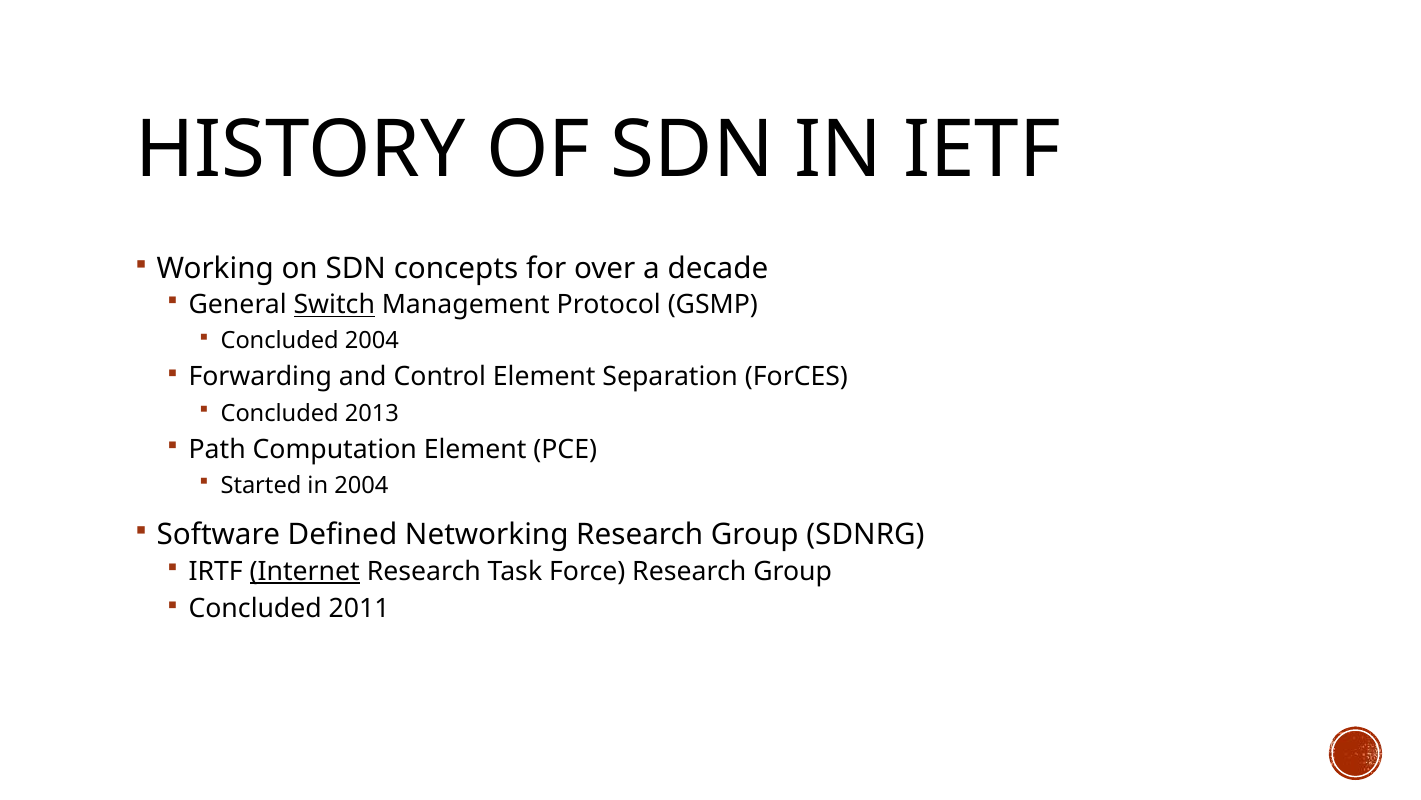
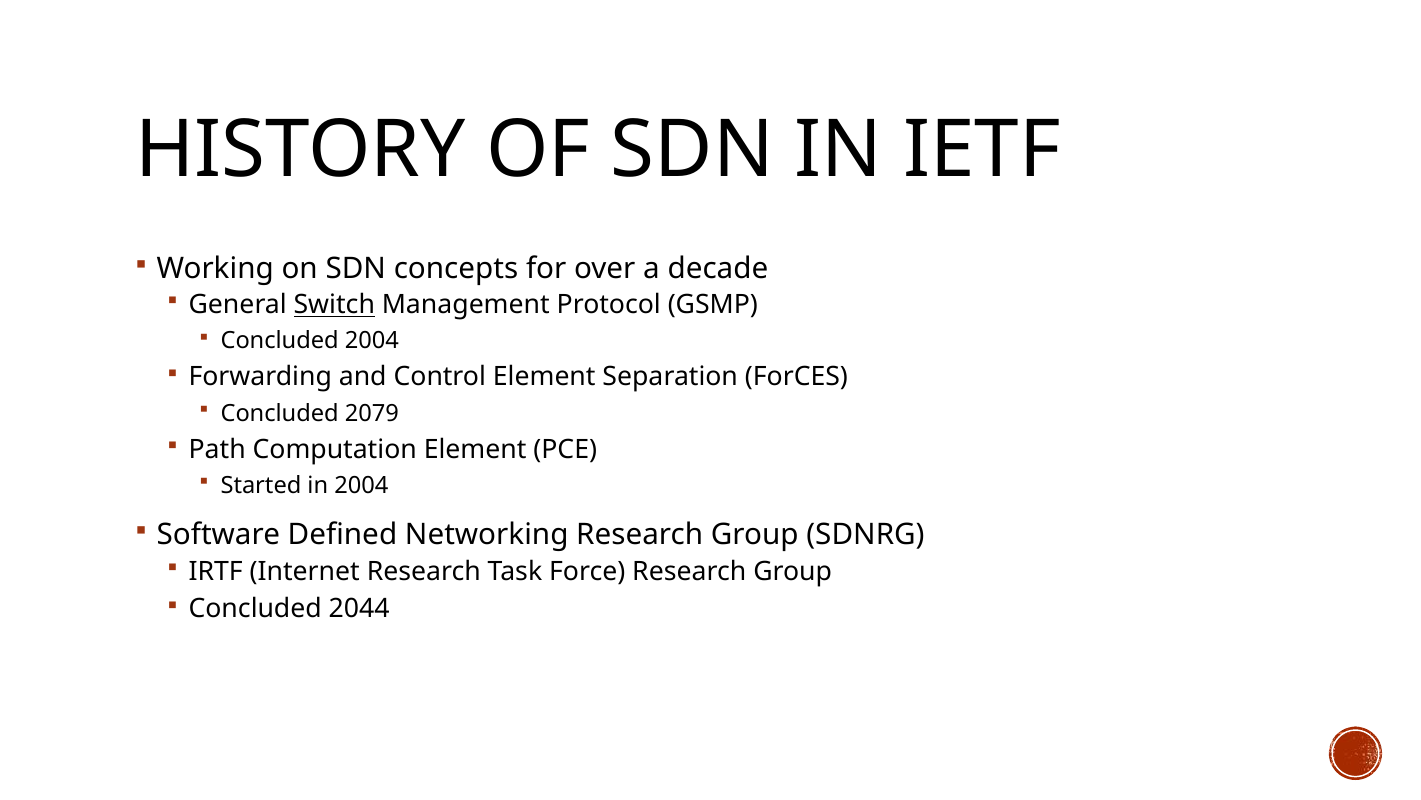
2013: 2013 -> 2079 (372, 413)
Internet underline: present -> none (305, 571)
2011: 2011 -> 2044 (359, 608)
